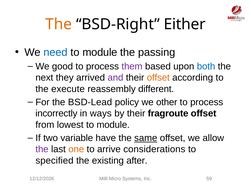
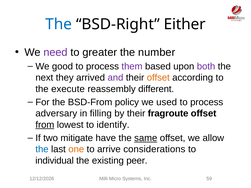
The colour: orange -> blue (59, 24)
need colour: blue -> purple (55, 52)
module: module -> greater (100, 52)
passing: passing -> number (157, 52)
both colour: blue -> purple (206, 66)
BSD-Lead: BSD-Lead -> BSD-From (90, 102)
other: other -> used (167, 102)
incorrectly: incorrectly -> adversary (56, 114)
ways: ways -> filling (101, 114)
from underline: none -> present (45, 125)
lowest to module: module -> identify (113, 125)
variable: variable -> mitigate (77, 138)
the colour: purple -> blue (42, 149)
specified: specified -> individual (55, 161)
after: after -> peer (137, 161)
